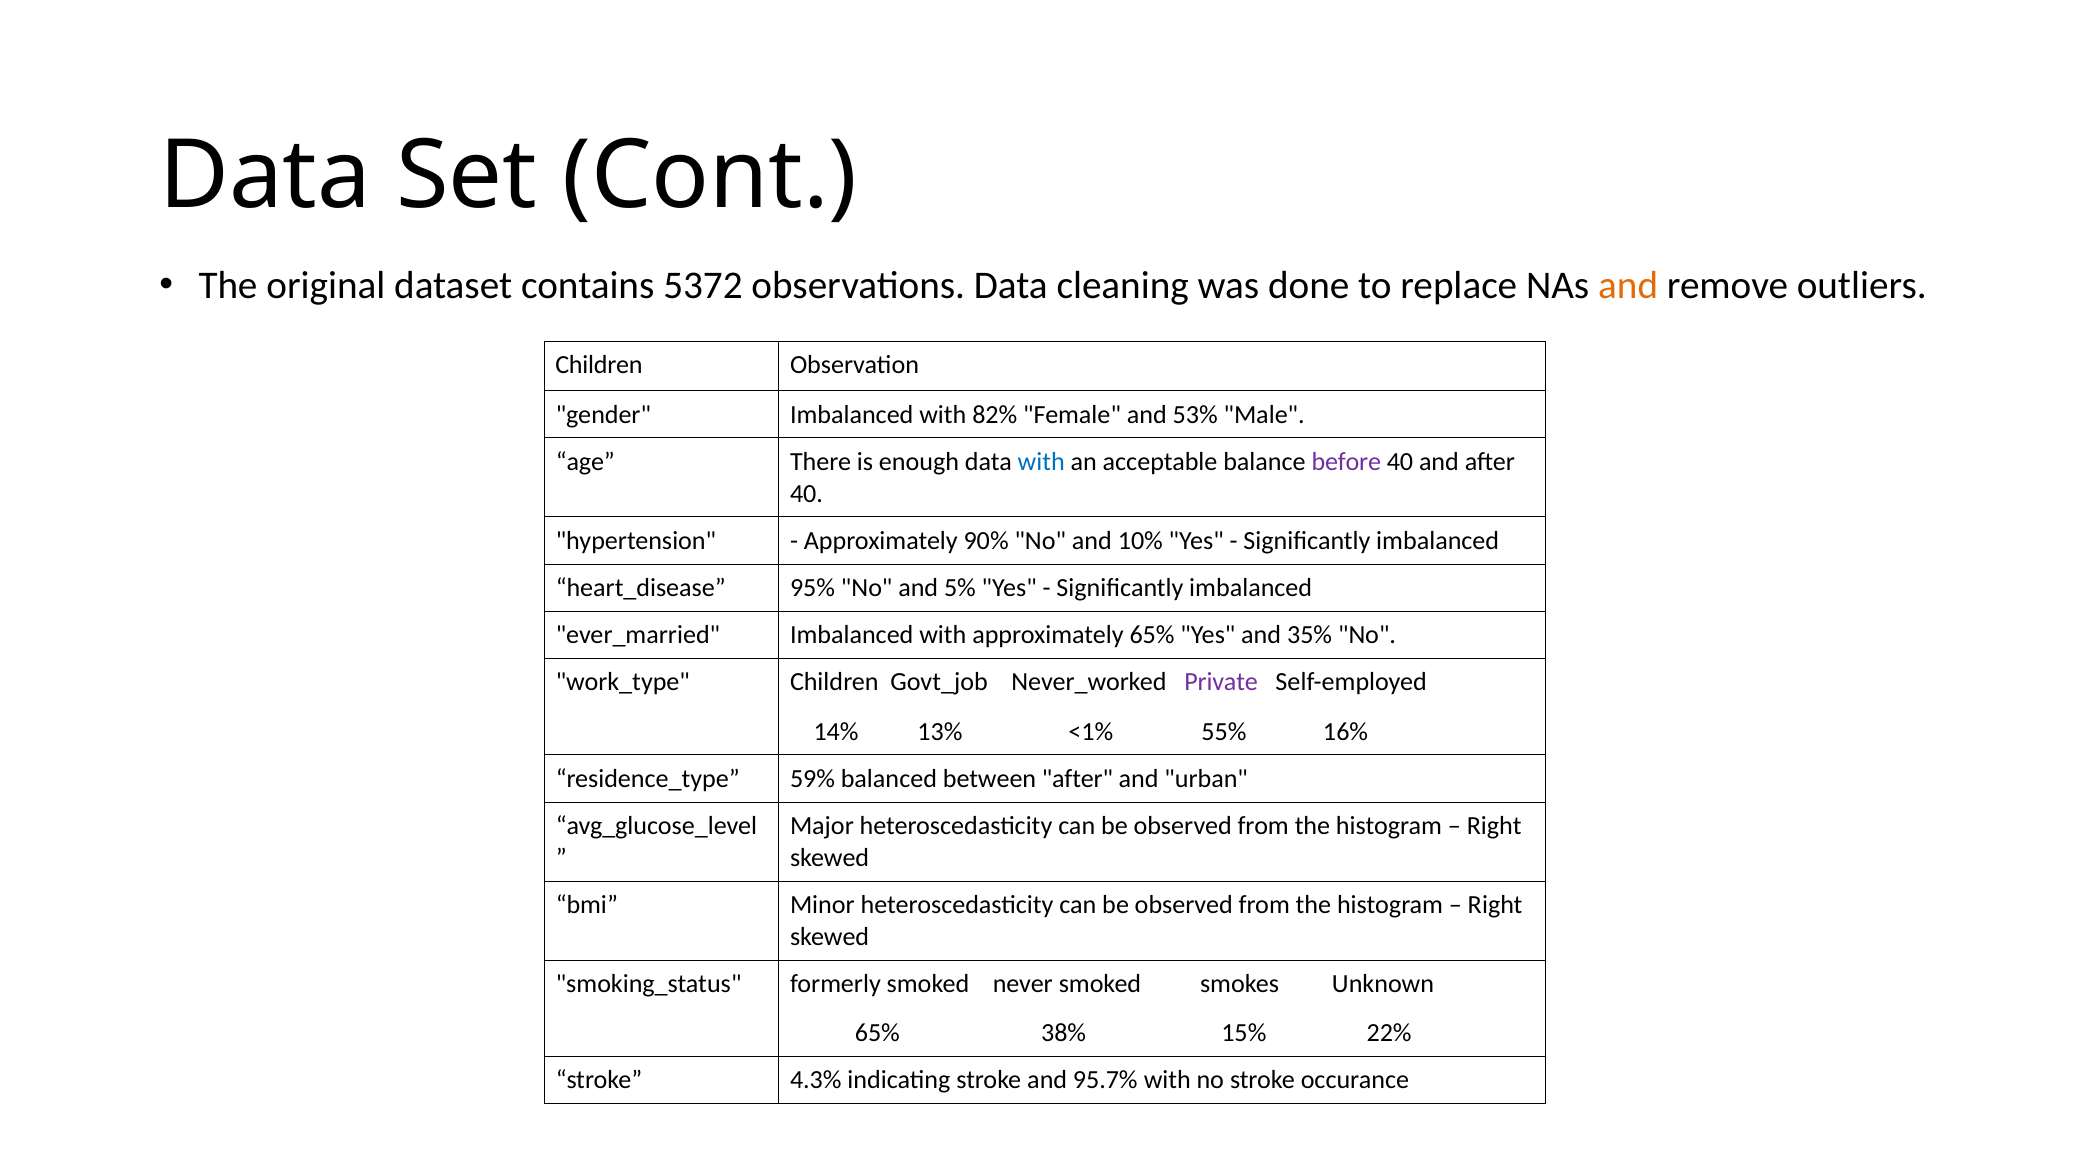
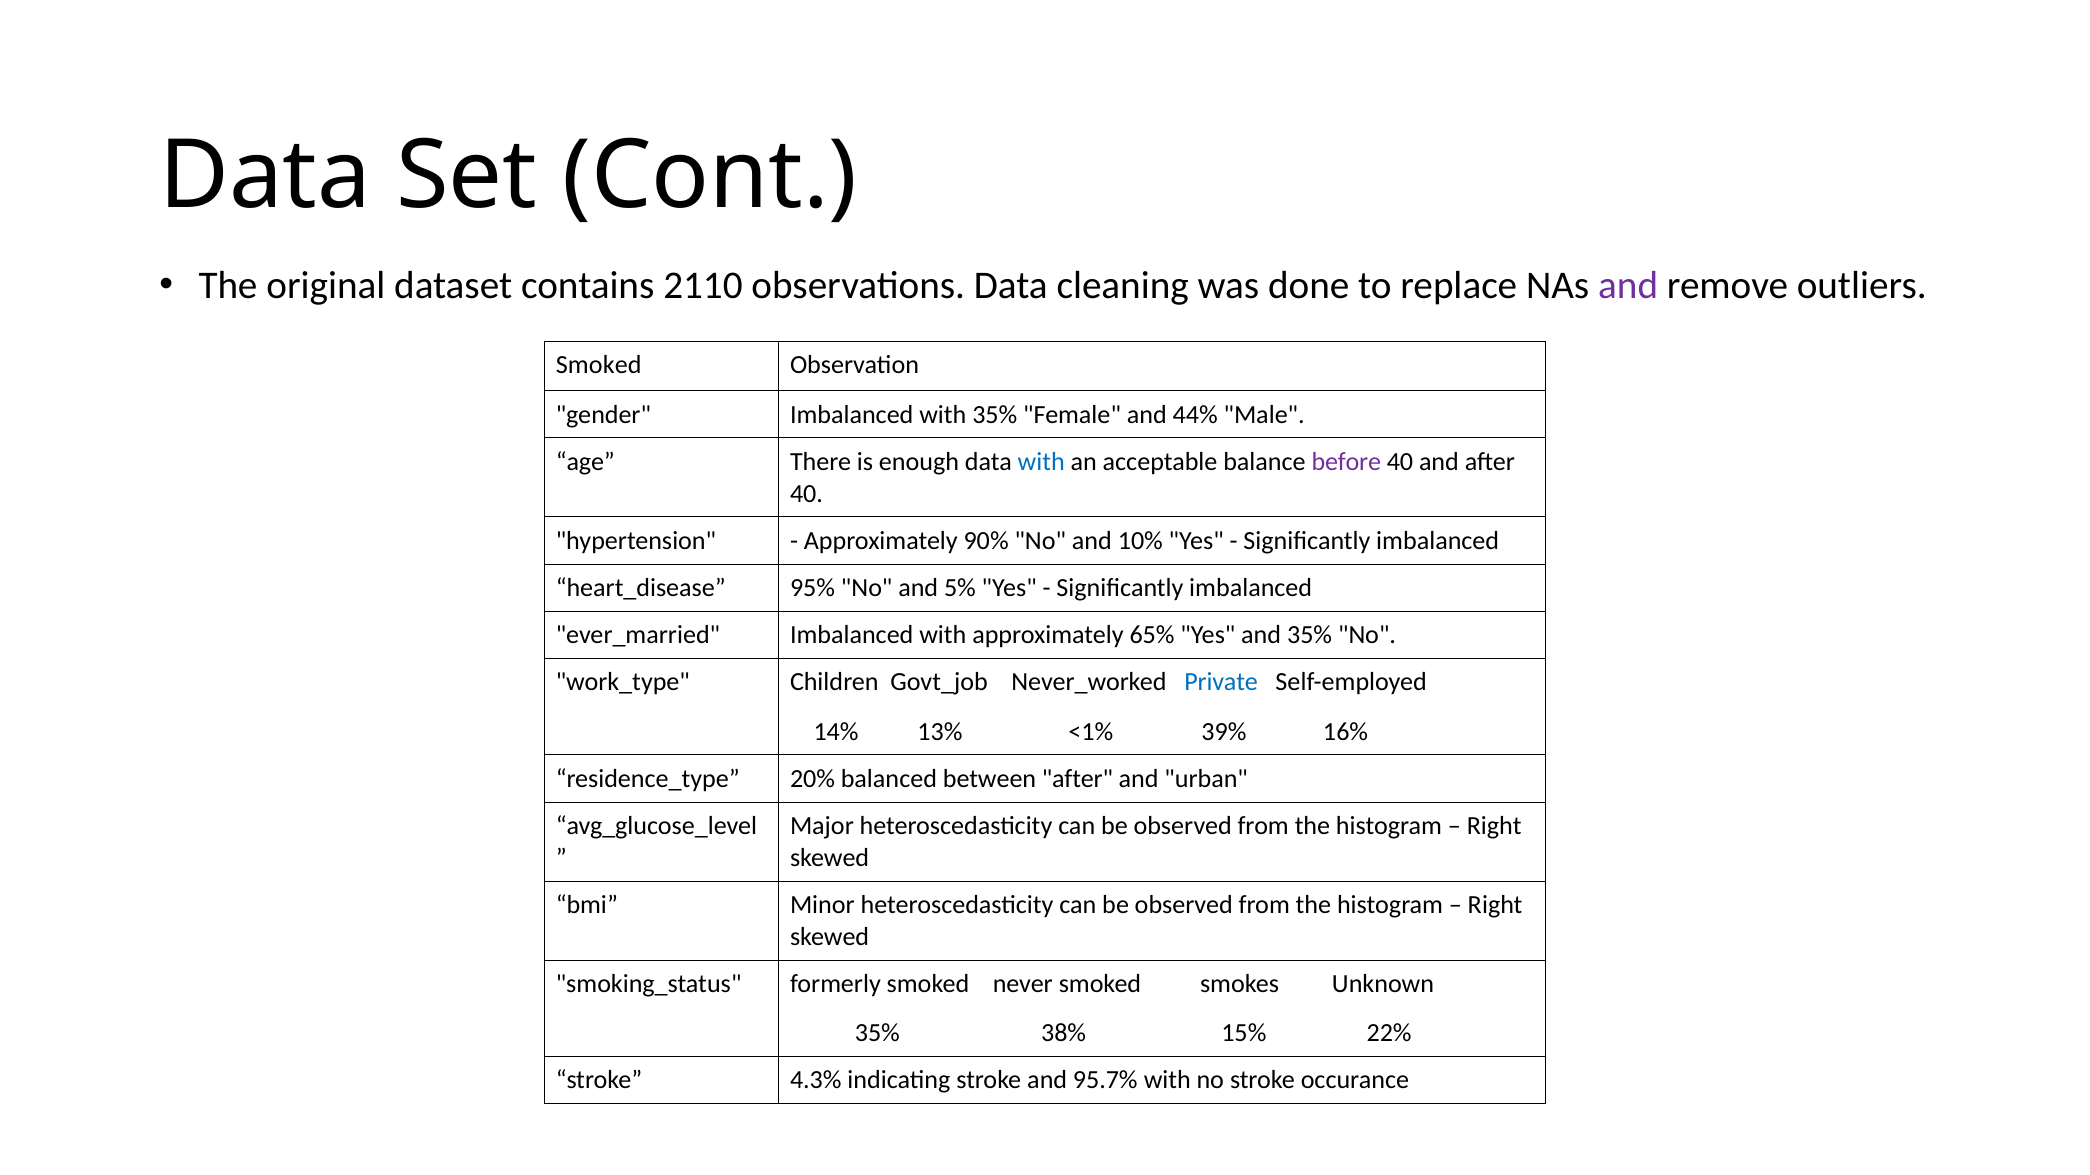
5372: 5372 -> 2110 (703, 285)
and colour: orange -> purple (1628, 285)
Children: Children -> Smoked (599, 365)
with 82%: 82% -> 35% (995, 415)
53%: 53% -> 44% (1195, 415)
Private colour: purple -> blue (1221, 683)
55%: 55% -> 39% (1224, 732)
59%: 59% -> 20% (813, 779)
65%: 65% -> 35% (877, 1034)
